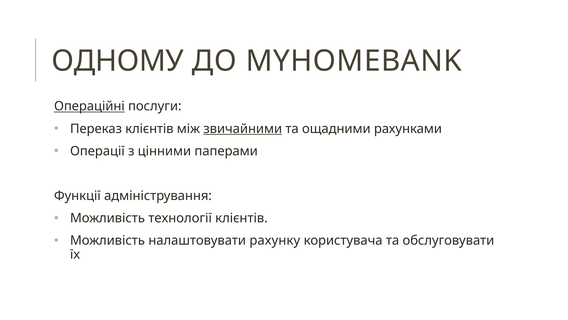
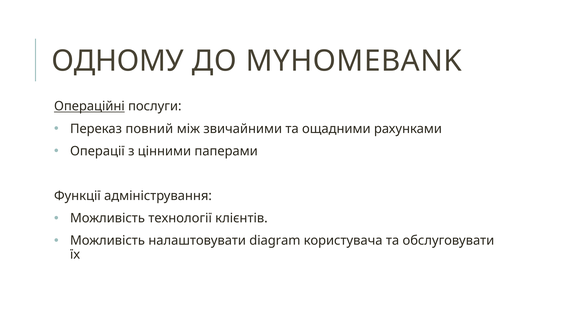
Переказ клієнтів: клієнтів -> повний (149, 129)
звичайними underline: present -> none (243, 129)
рахунку: рахунку -> diagram (275, 240)
